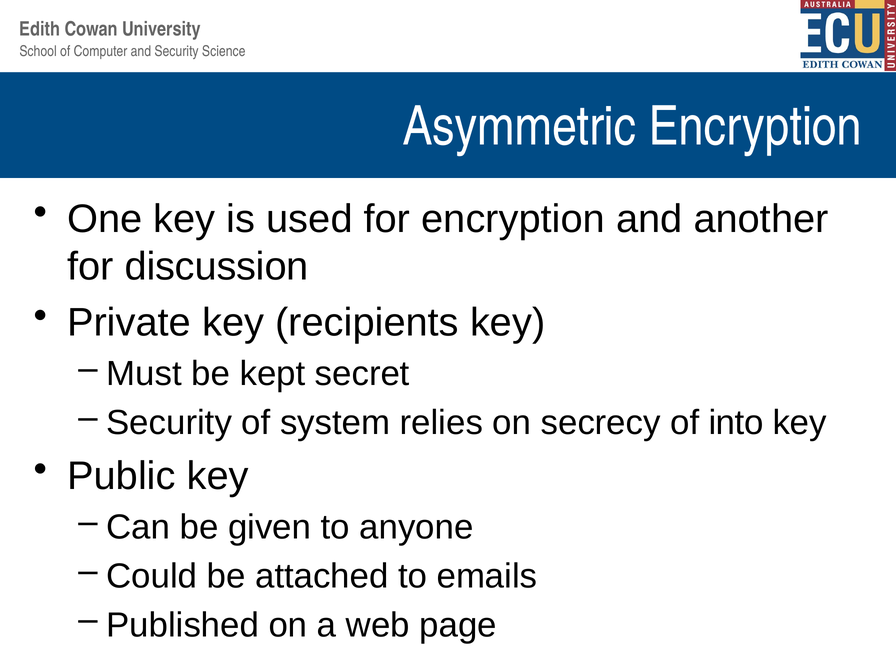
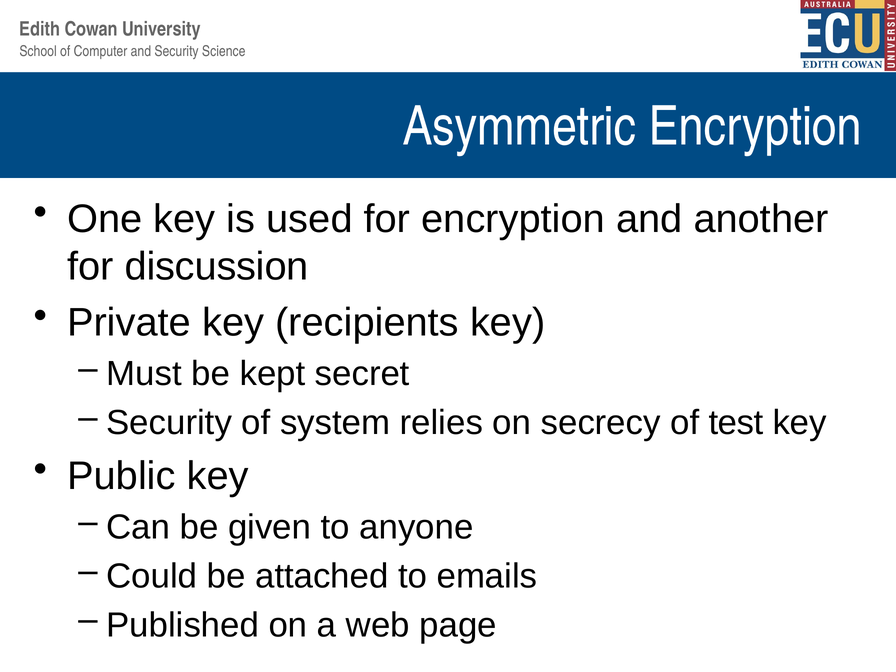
into: into -> test (736, 423)
